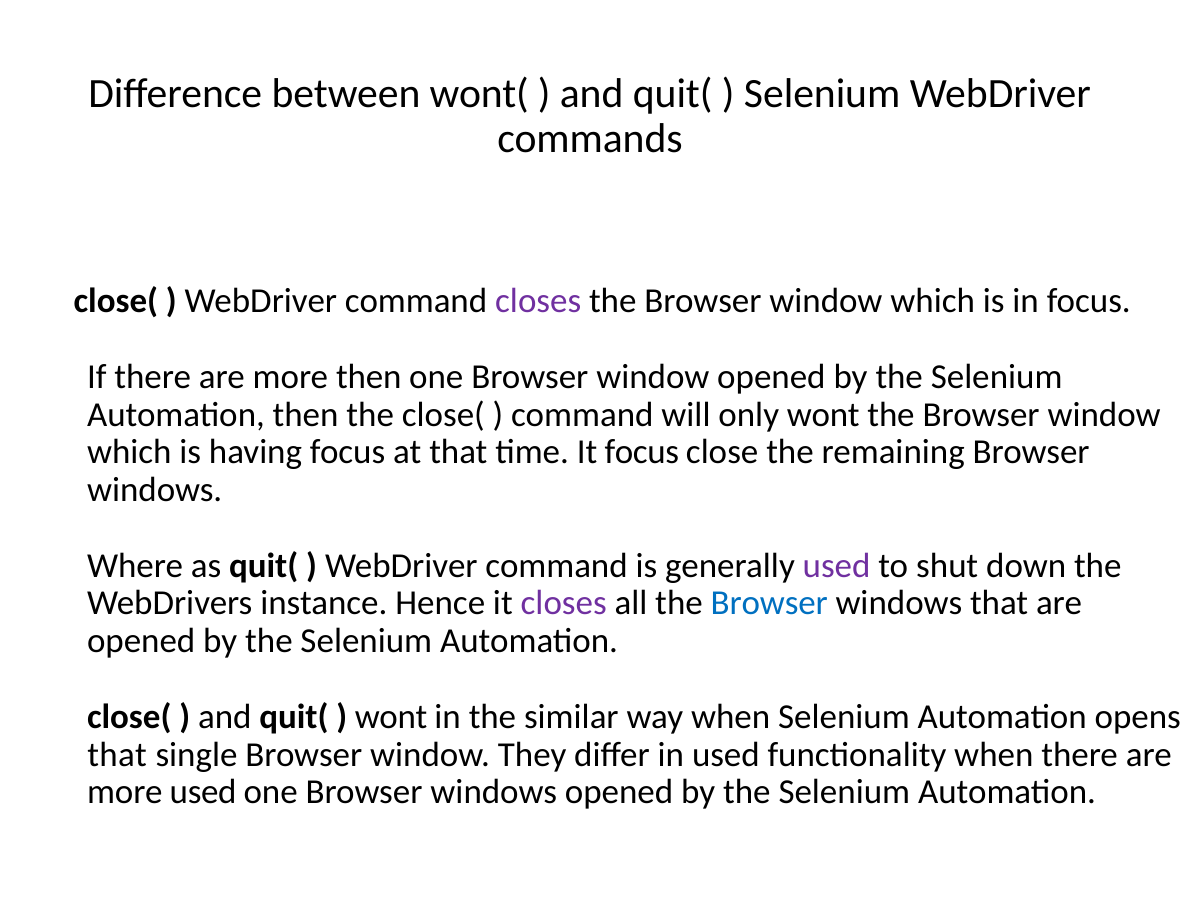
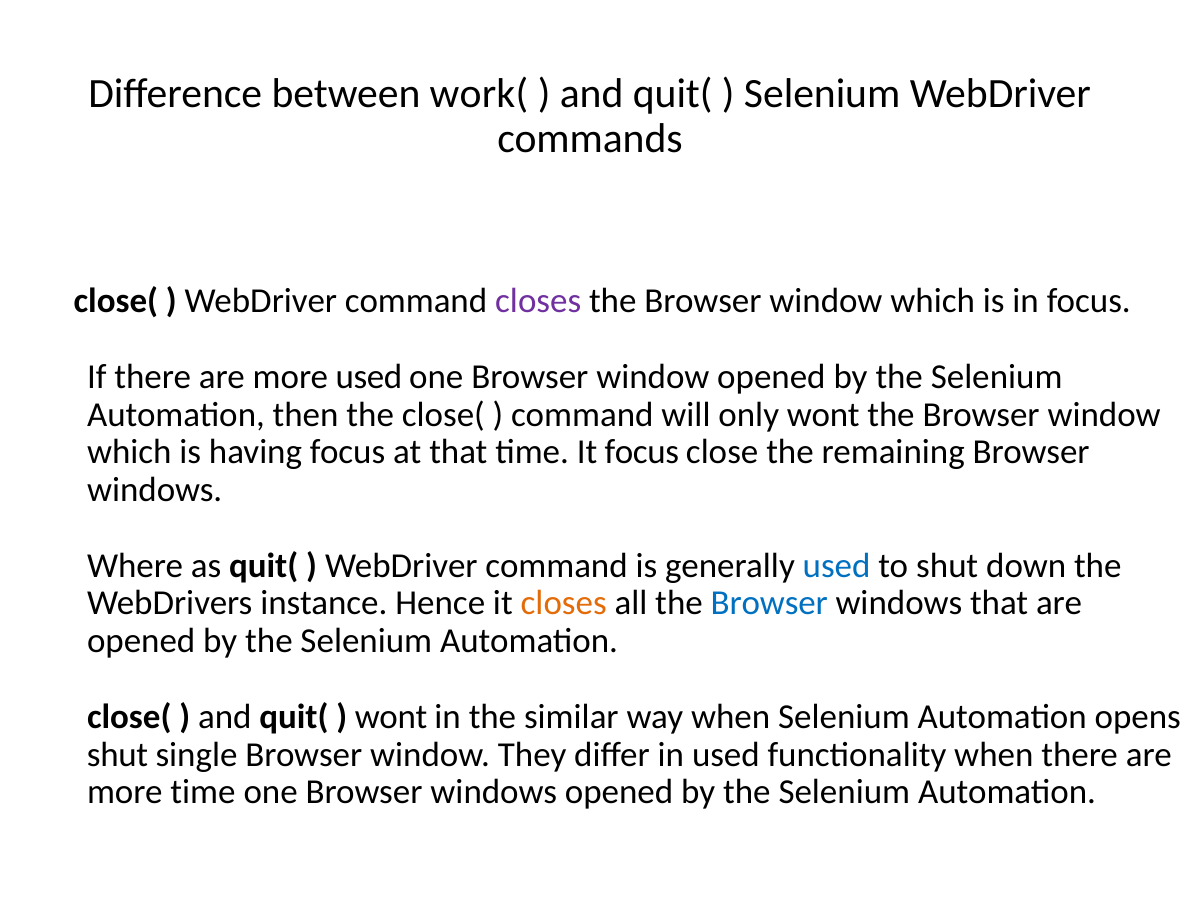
wont(: wont( -> work( (479, 94)
more then: then -> used (369, 377)
used colour: purple -> blue (837, 566)
closes colour: purple -> orange (564, 603)
that: that -> shut (117, 755)
more used: used -> time (203, 792)
